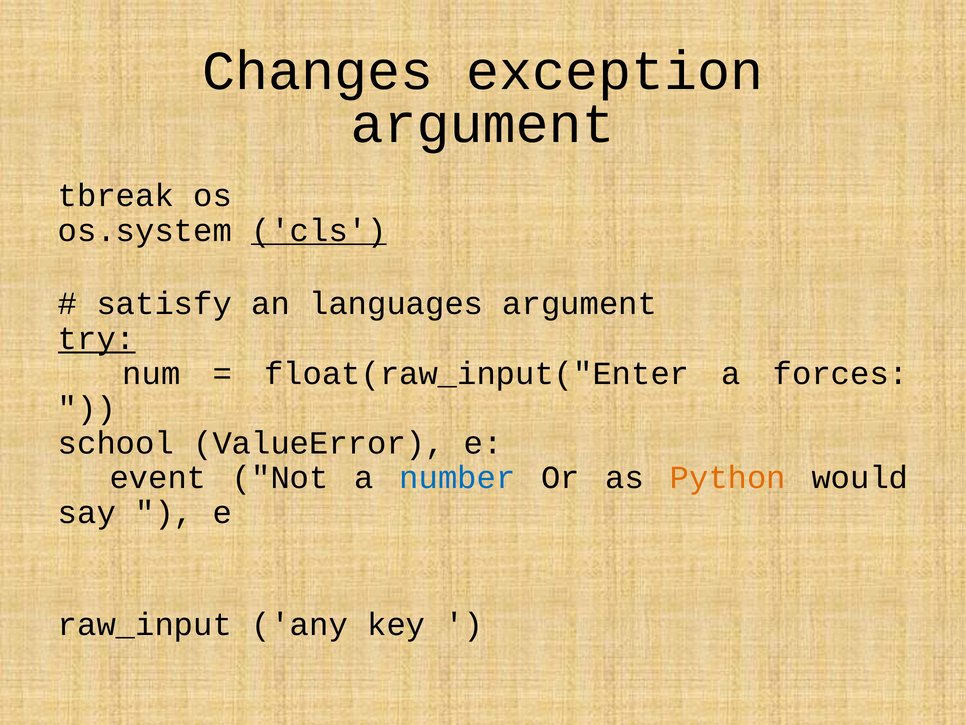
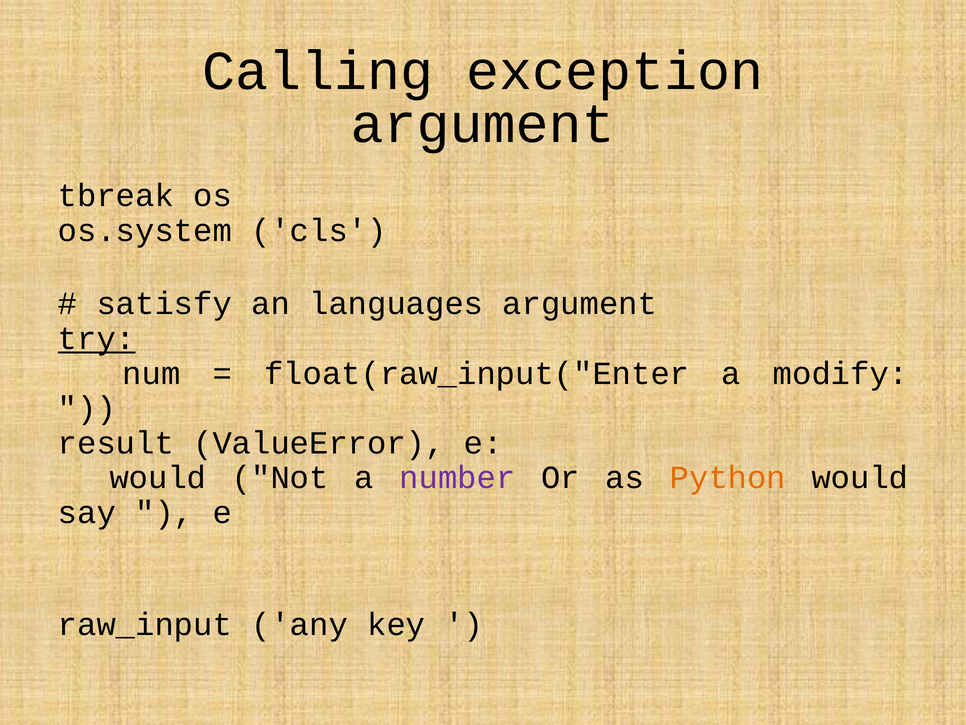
Changes: Changes -> Calling (318, 71)
cls underline: present -> none (319, 230)
forces: forces -> modify (841, 373)
school: school -> result (116, 443)
event: event -> would (158, 477)
number colour: blue -> purple (457, 477)
